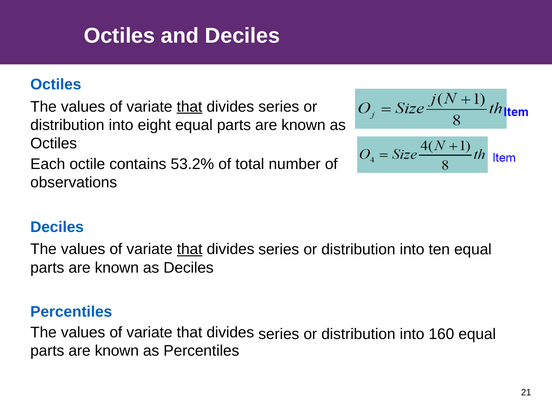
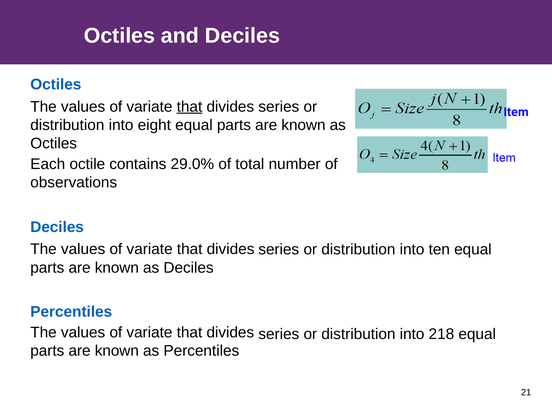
53.2%: 53.2% -> 29.0% (192, 164)
that underline: present -> none (190, 249)
160: 160 -> 218 (441, 334)
